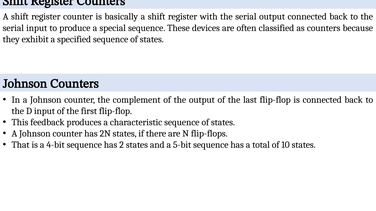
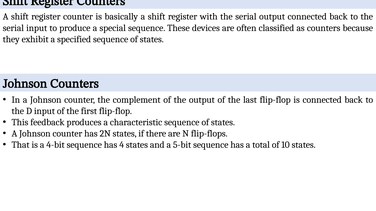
2: 2 -> 4 (122, 145)
